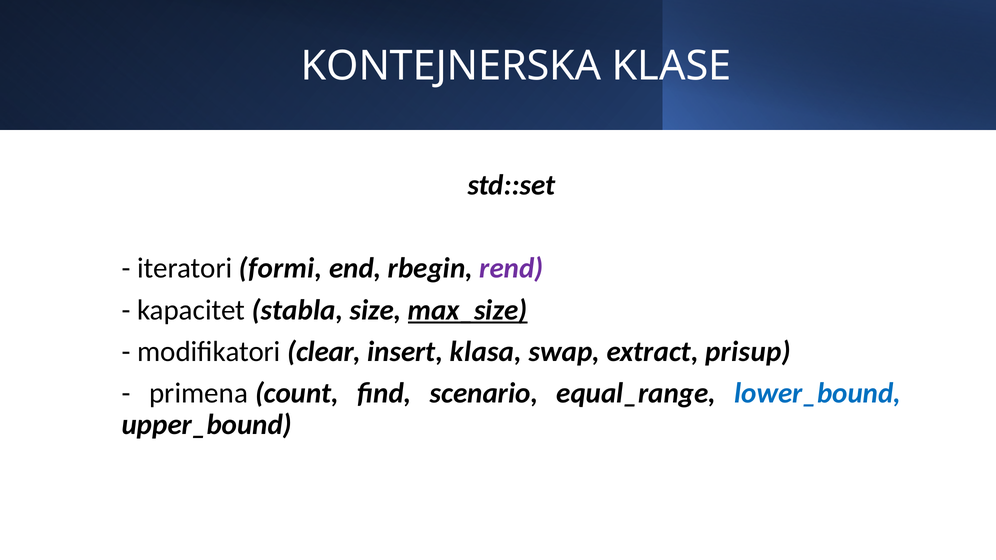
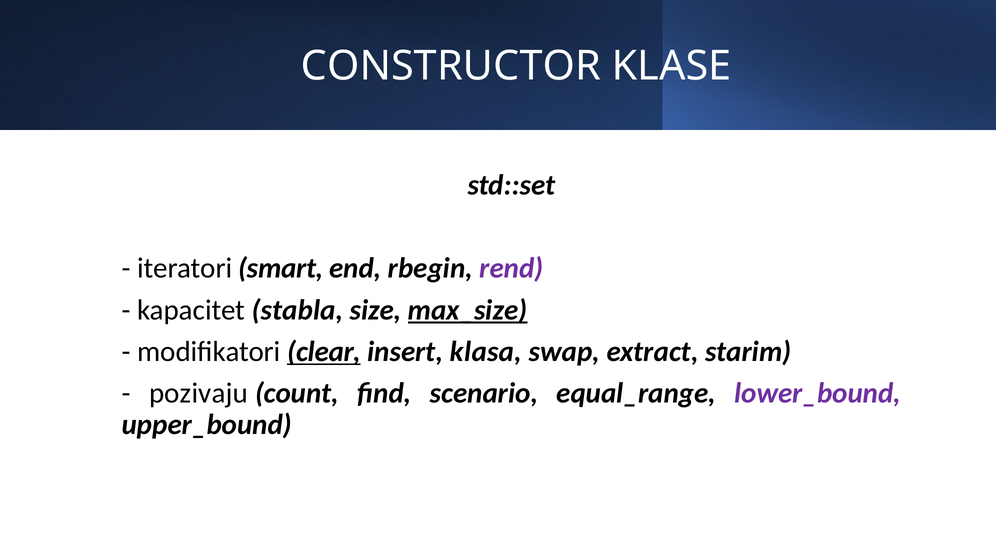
KONTEJNERSKA: KONTEJNERSKA -> CONSTRUCTOR (451, 66)
formi: formi -> smart (281, 268)
clear underline: none -> present (324, 352)
prisup: prisup -> starim (748, 352)
primena: primena -> pozivaju (199, 394)
lower_bound colour: blue -> purple (818, 394)
